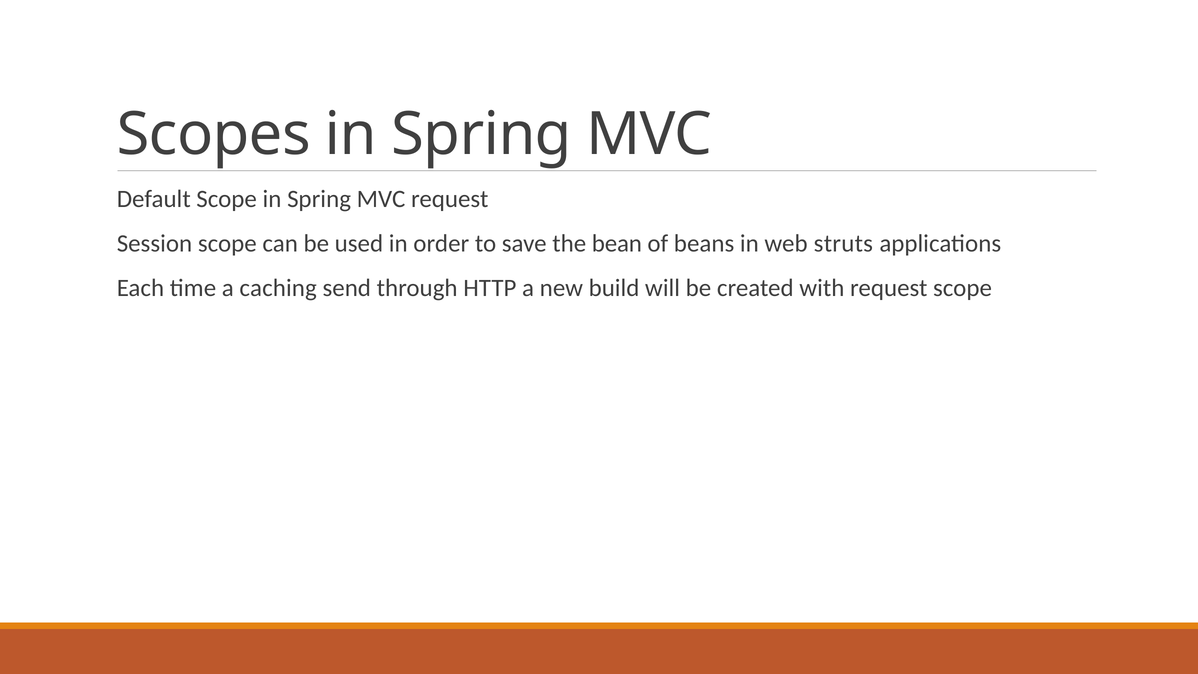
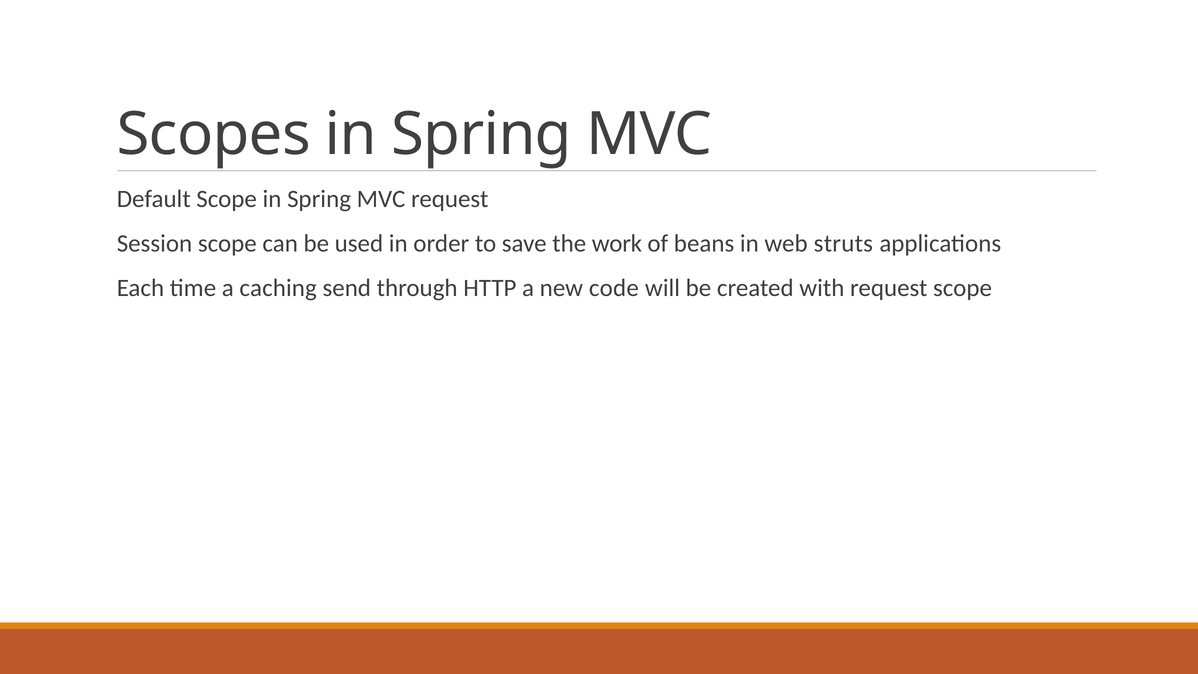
bean: bean -> work (617, 244)
build: build -> code (614, 288)
